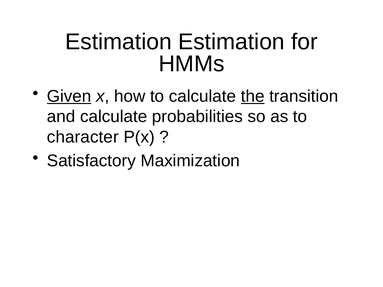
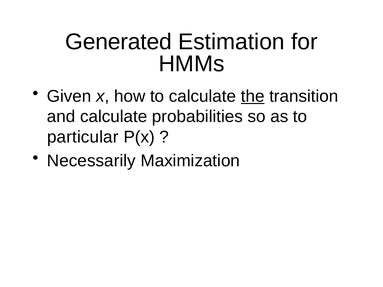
Estimation: Estimation -> Generated (119, 42)
Given underline: present -> none (69, 96)
character: character -> particular (83, 137)
Satisfactory: Satisfactory -> Necessarily (91, 161)
